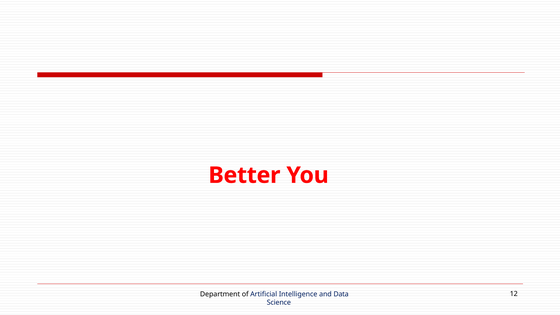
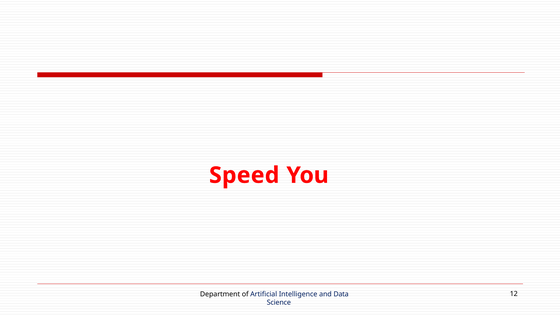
Better: Better -> Speed (244, 175)
